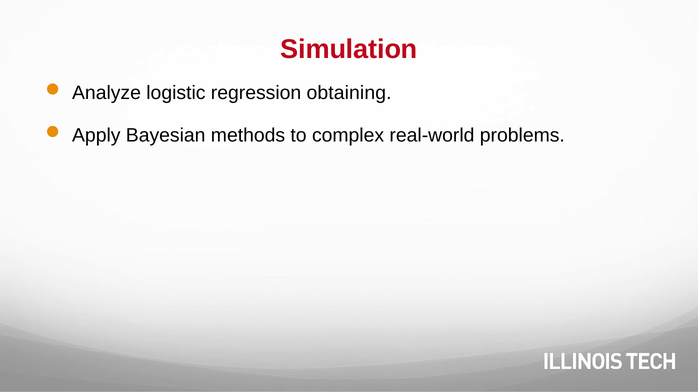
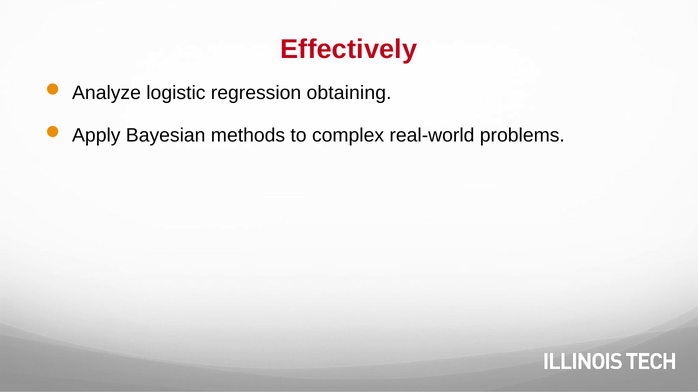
Simulation: Simulation -> Effectively (349, 49)
